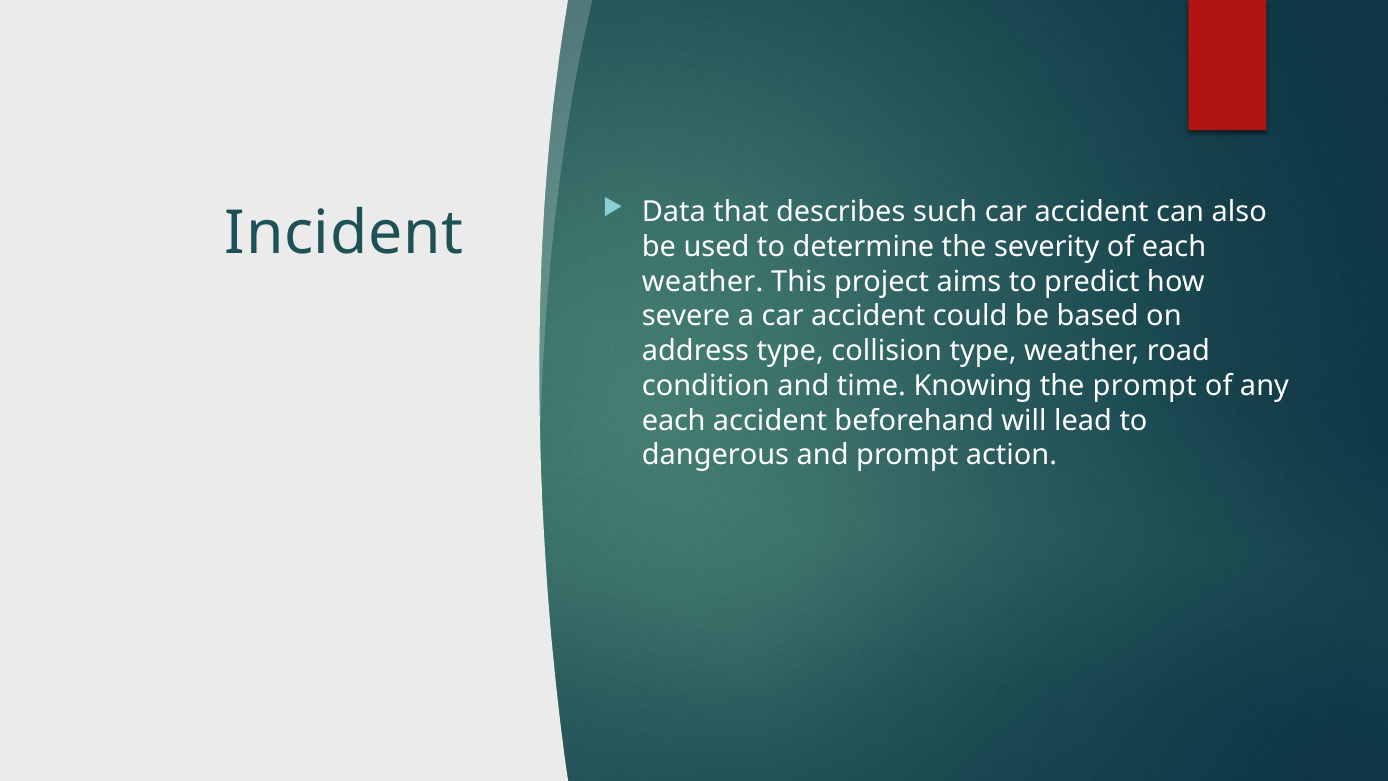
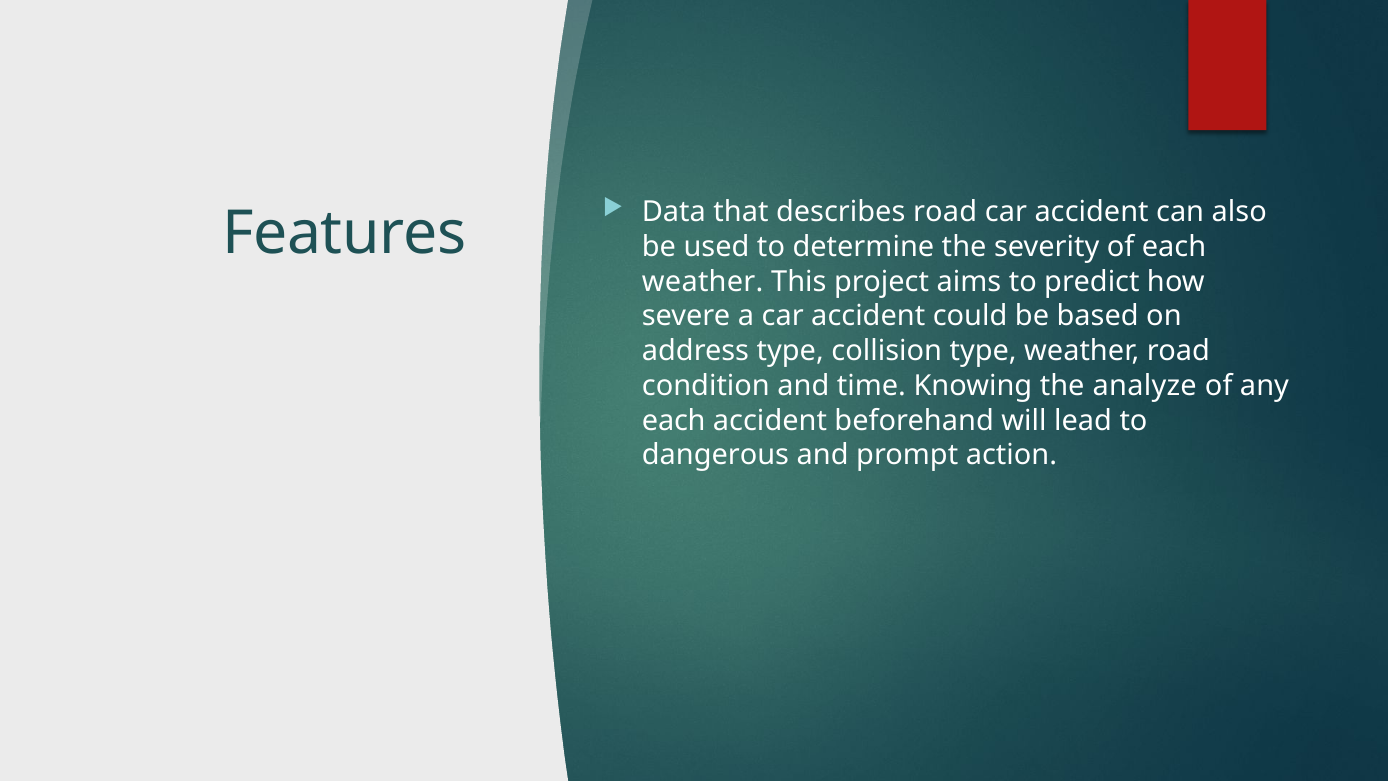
describes such: such -> road (945, 212)
Incident: Incident -> Features (345, 233)
the prompt: prompt -> analyze (1145, 386)
